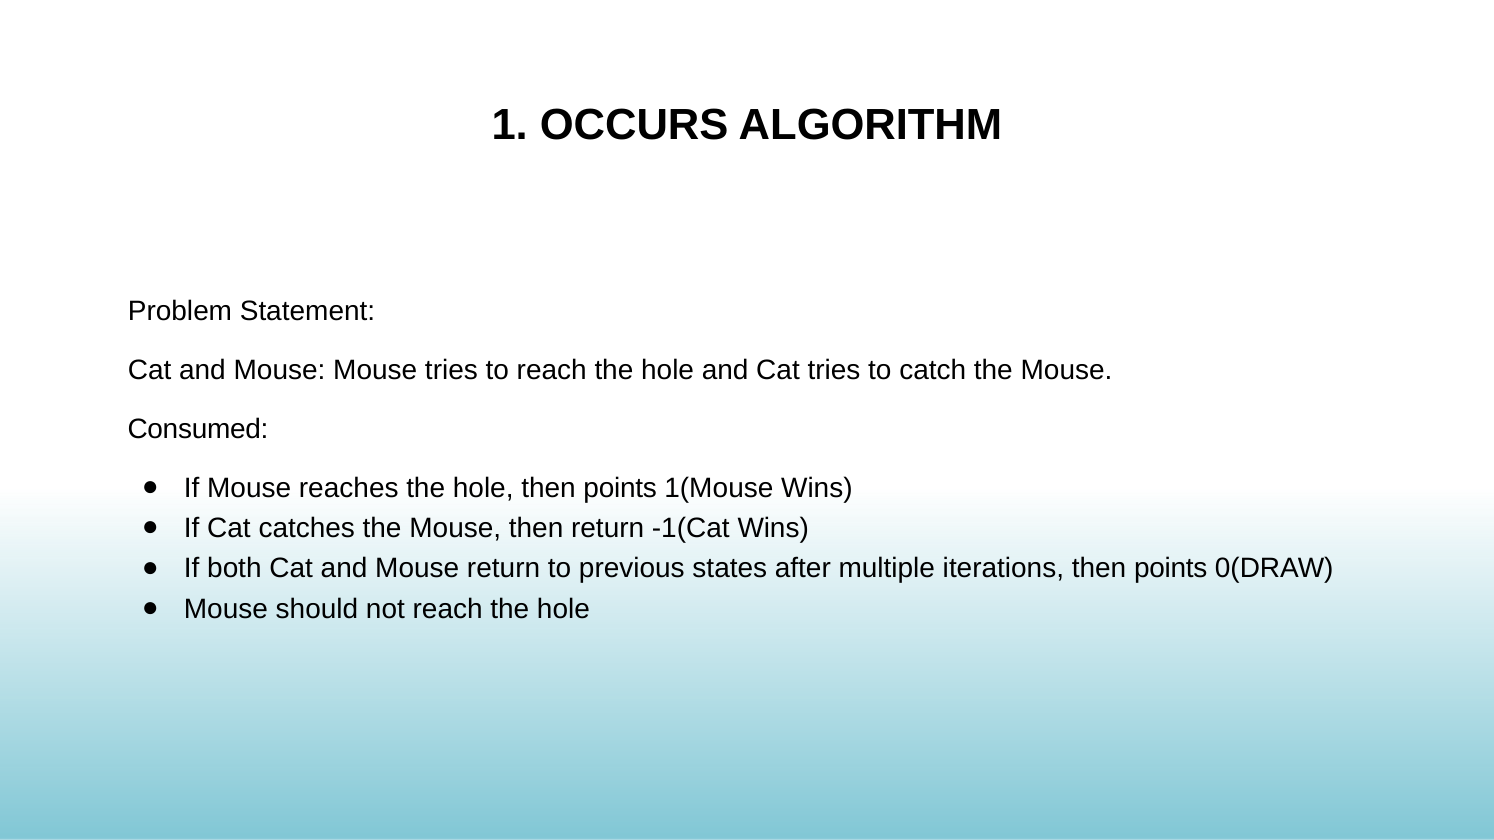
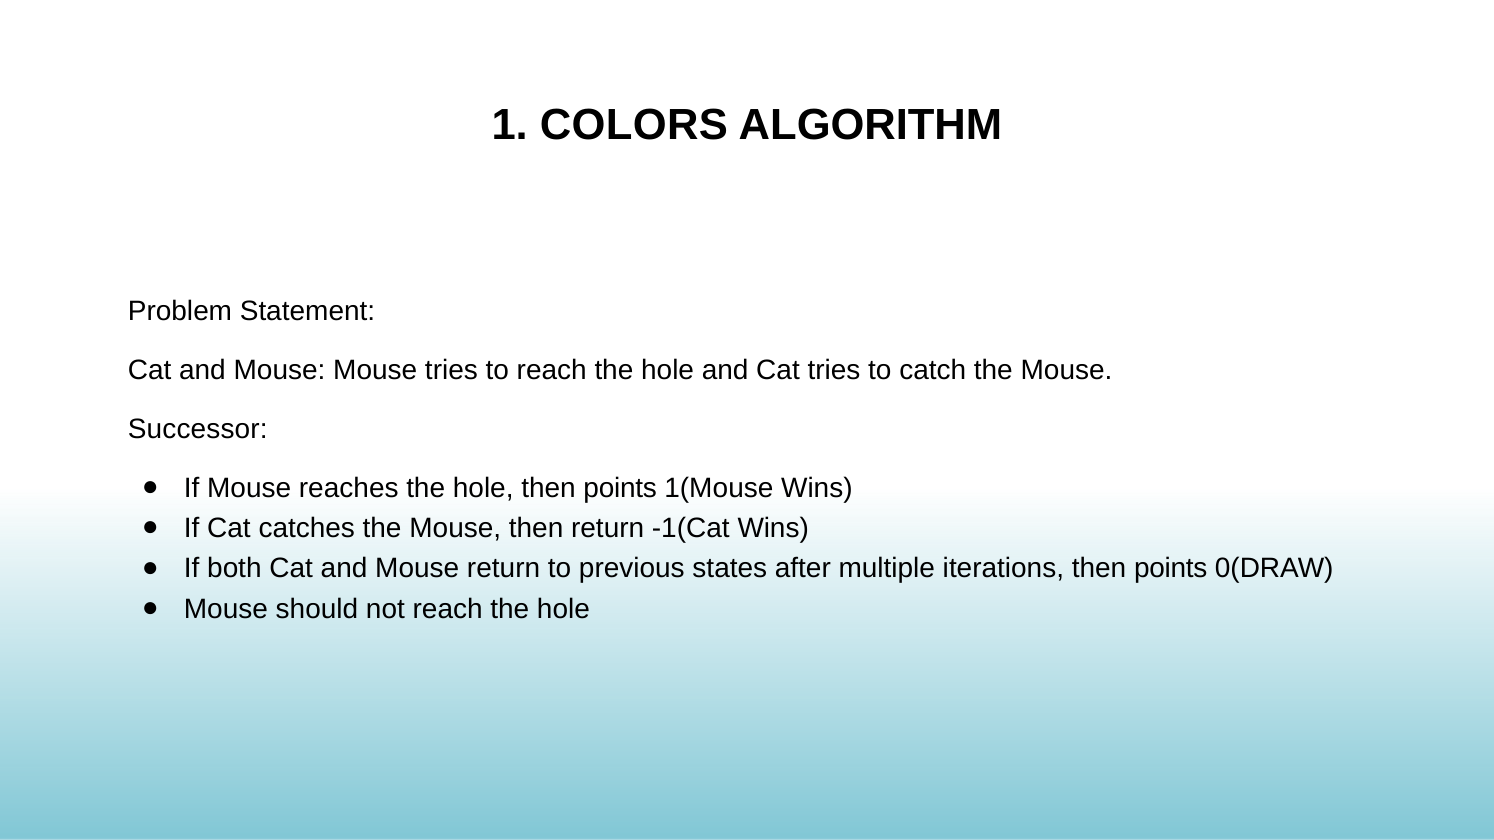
OCCURS: OCCURS -> COLORS (634, 125)
Consumed: Consumed -> Successor (198, 429)
